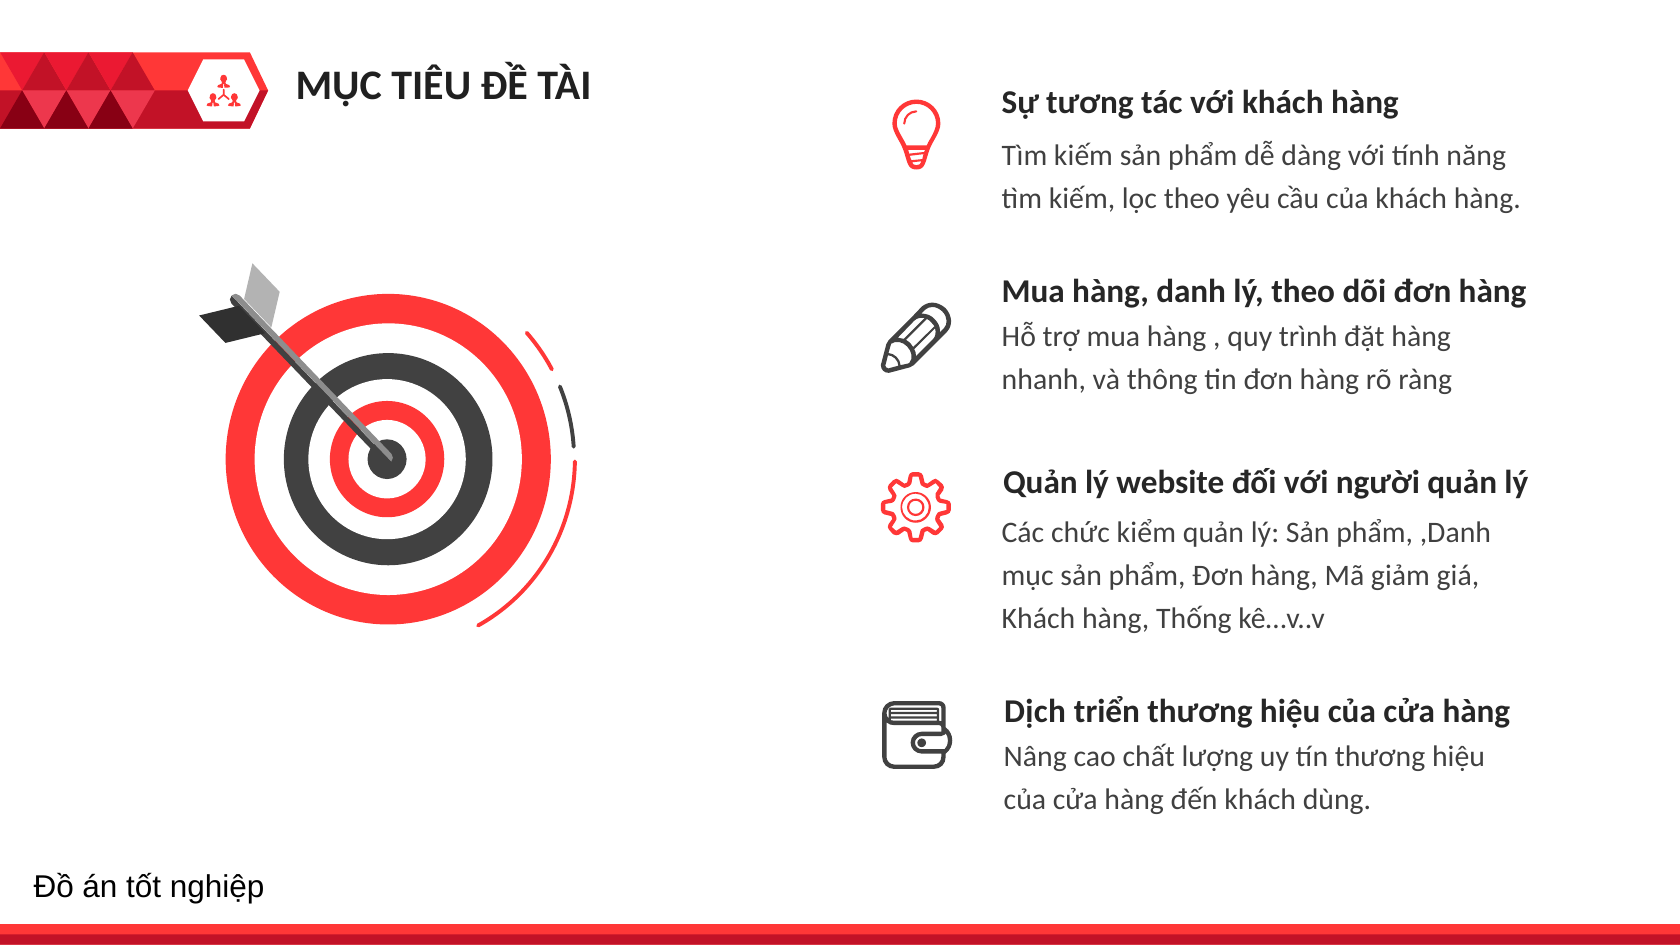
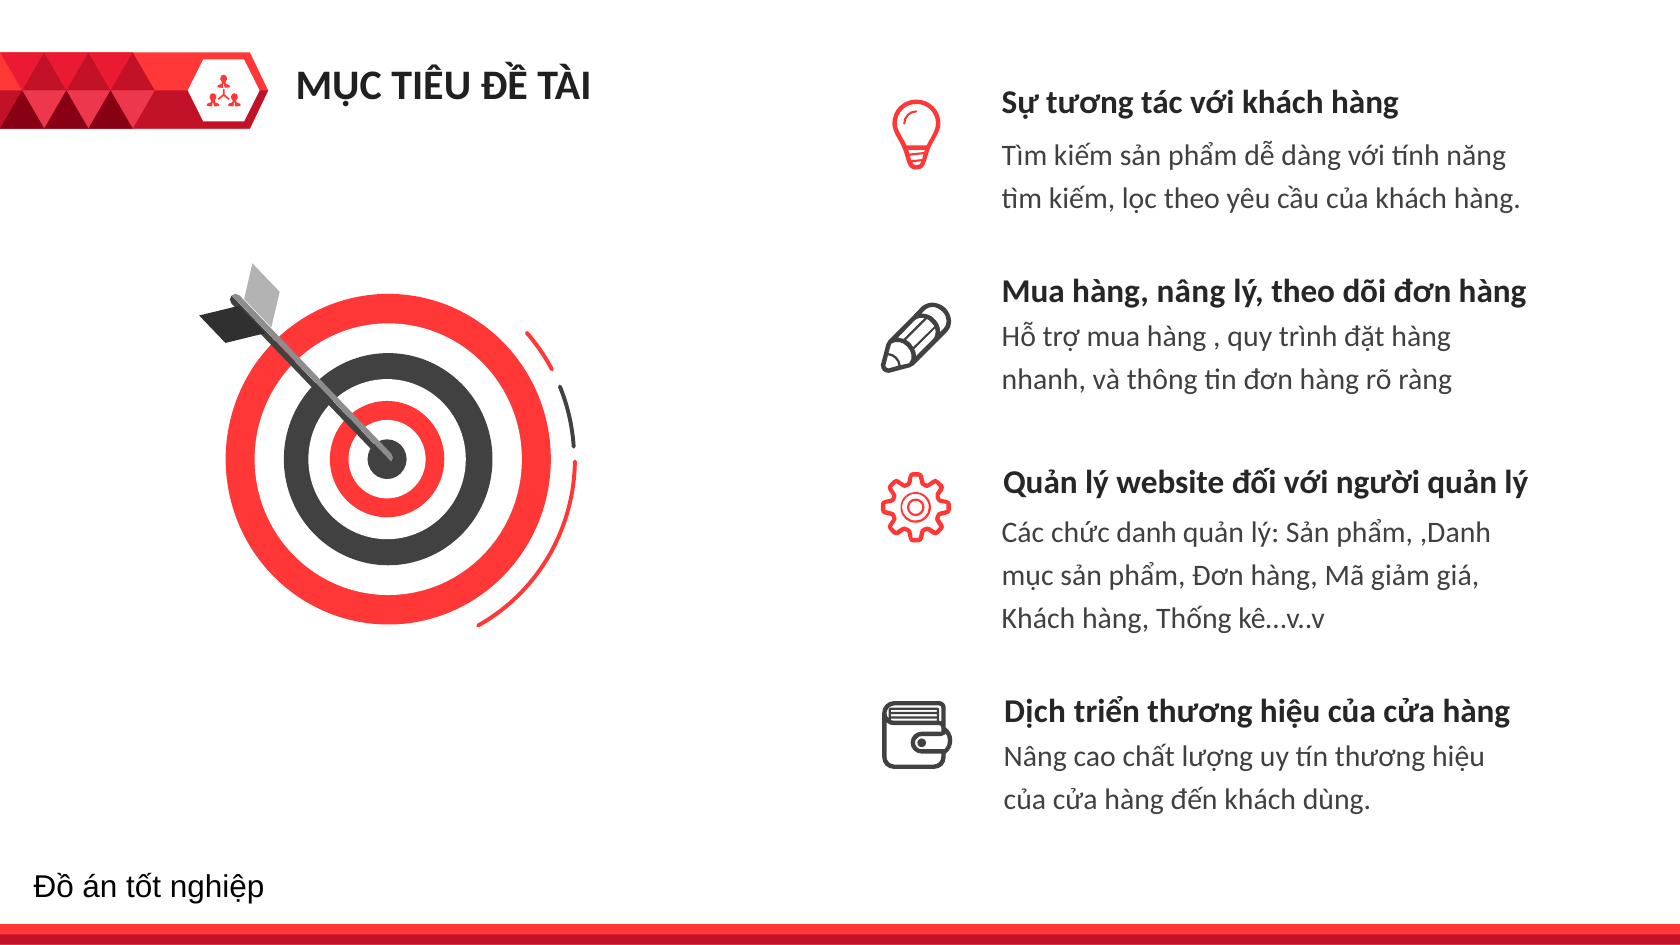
hàng danh: danh -> nâng (1191, 291)
kiểm: kiểm -> danh (1147, 533)
